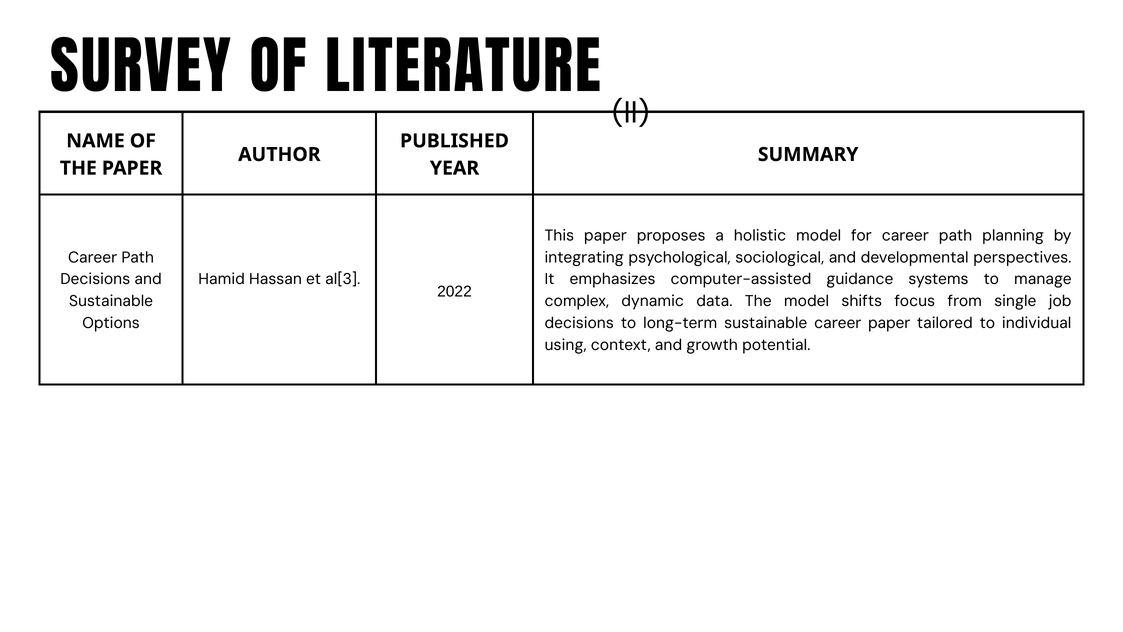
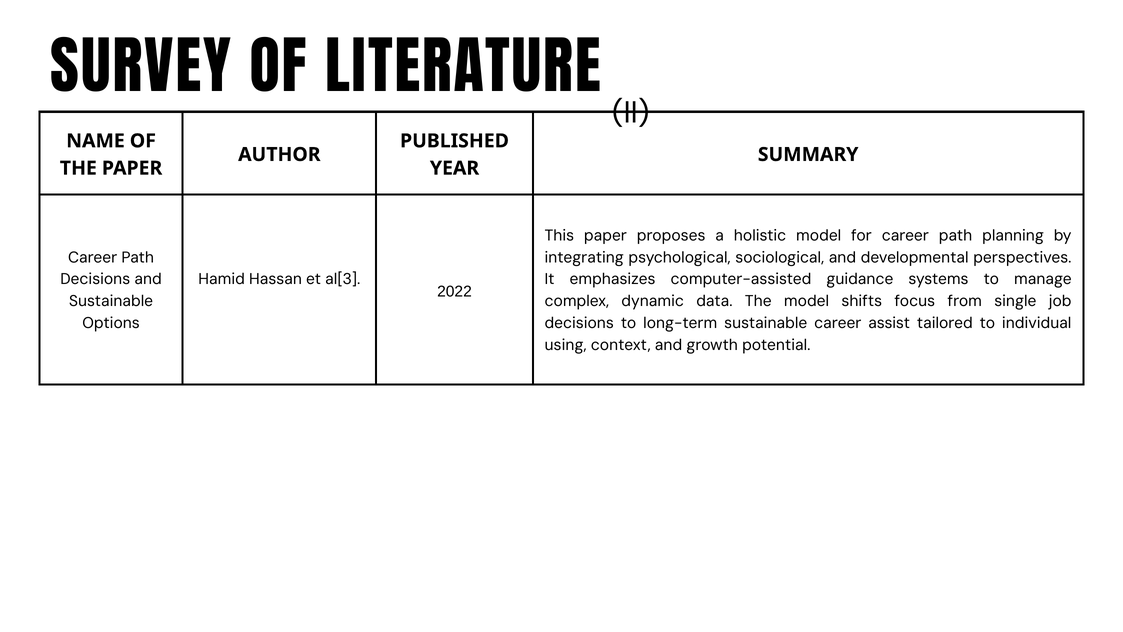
career paper: paper -> assist (889, 323)
